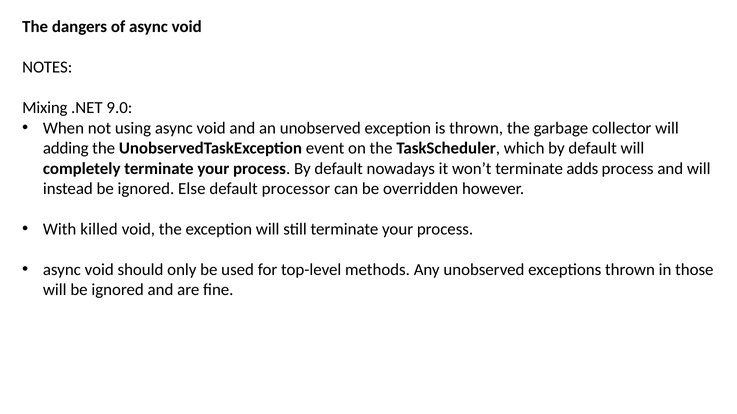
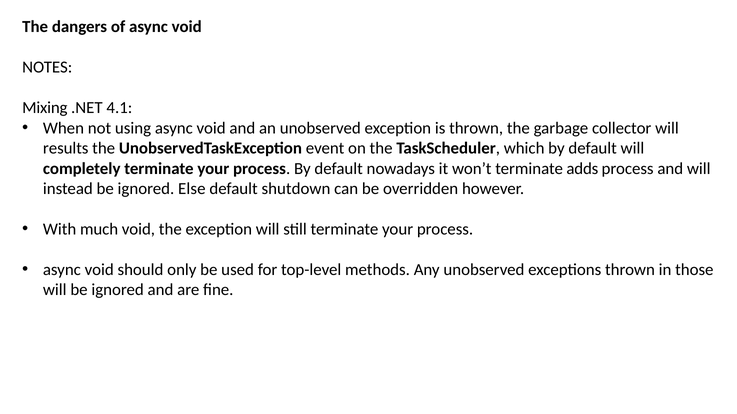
9.0: 9.0 -> 4.1 (119, 108)
adding: adding -> results (66, 148)
processor: processor -> shutdown (296, 189)
killed: killed -> much (99, 229)
